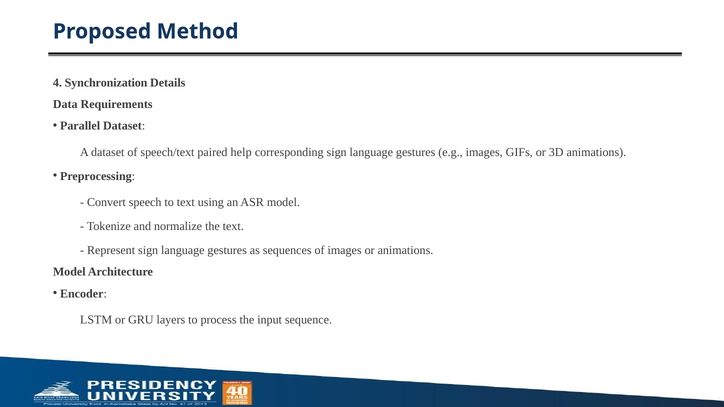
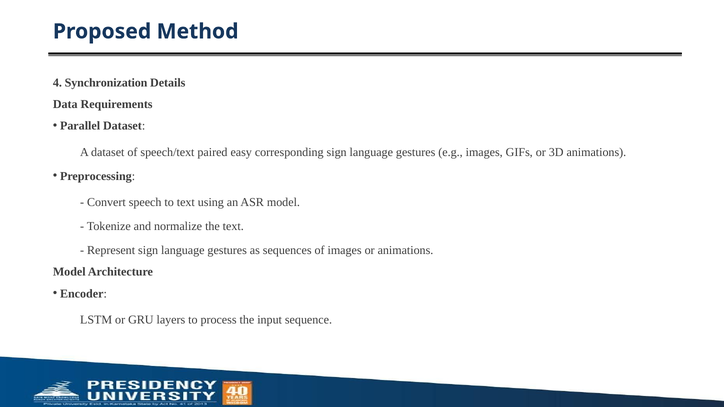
help: help -> easy (241, 152)
